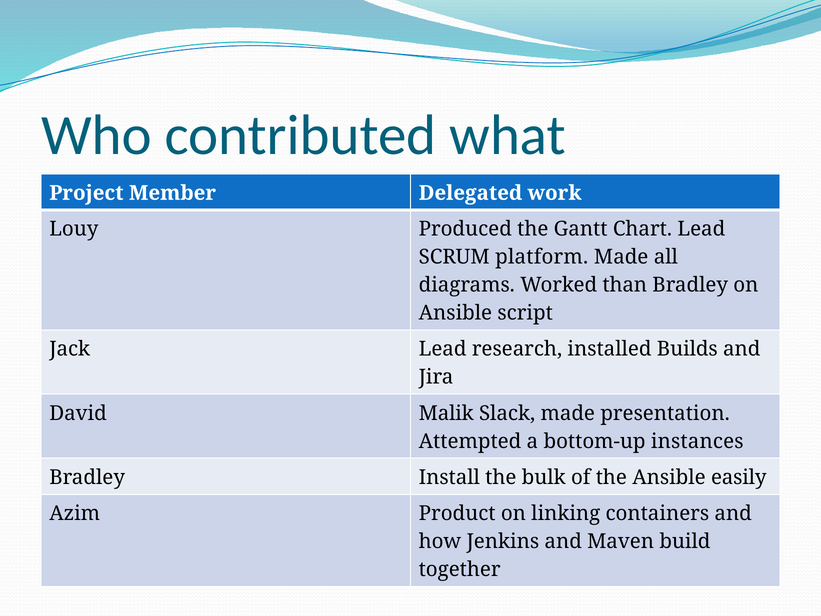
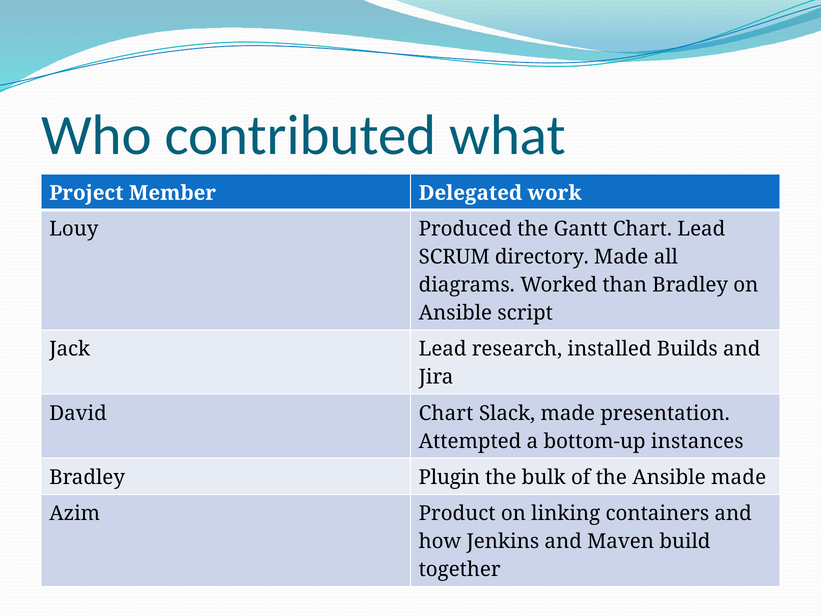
platform: platform -> directory (542, 257)
David Malik: Malik -> Chart (446, 413)
Install: Install -> Plugin (449, 477)
Ansible easily: easily -> made (739, 477)
